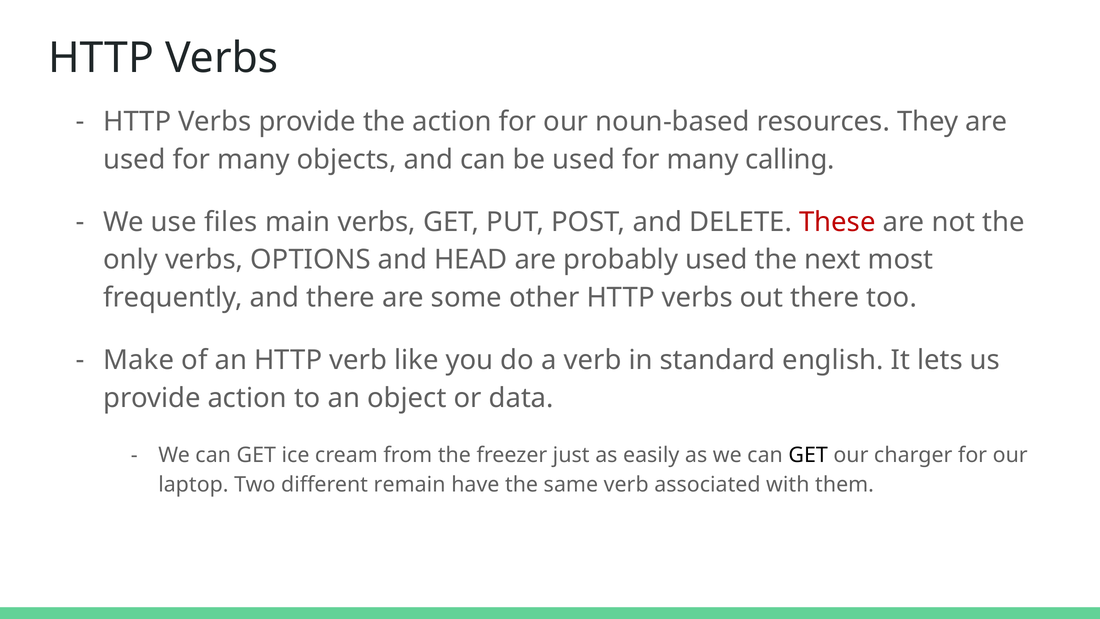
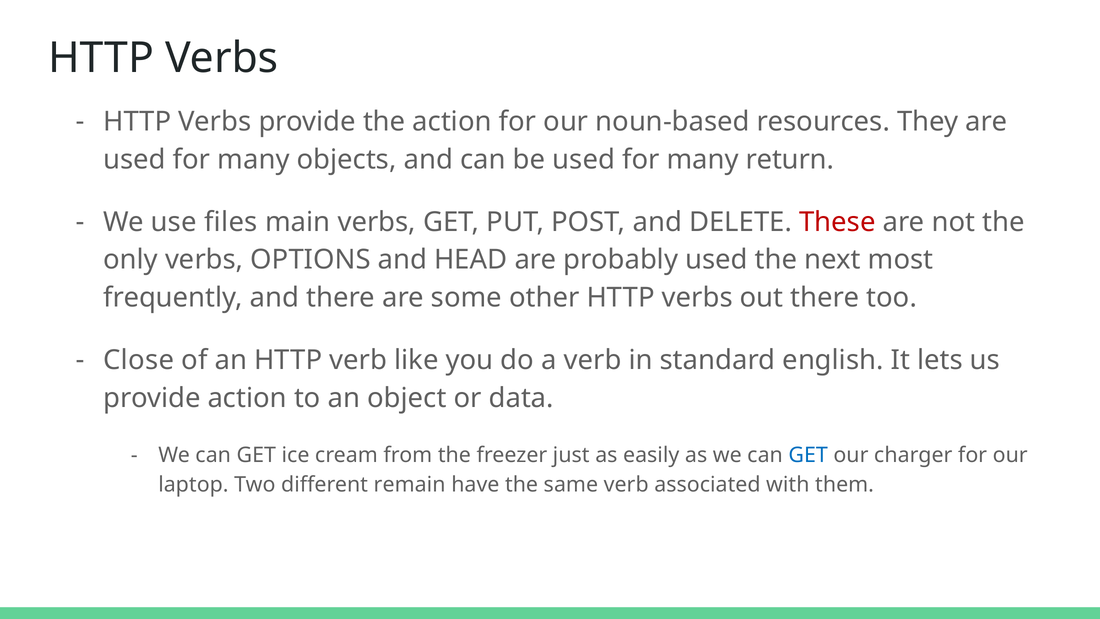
calling: calling -> return (790, 160)
Make: Make -> Close (139, 360)
GET colour: black -> blue (808, 455)
